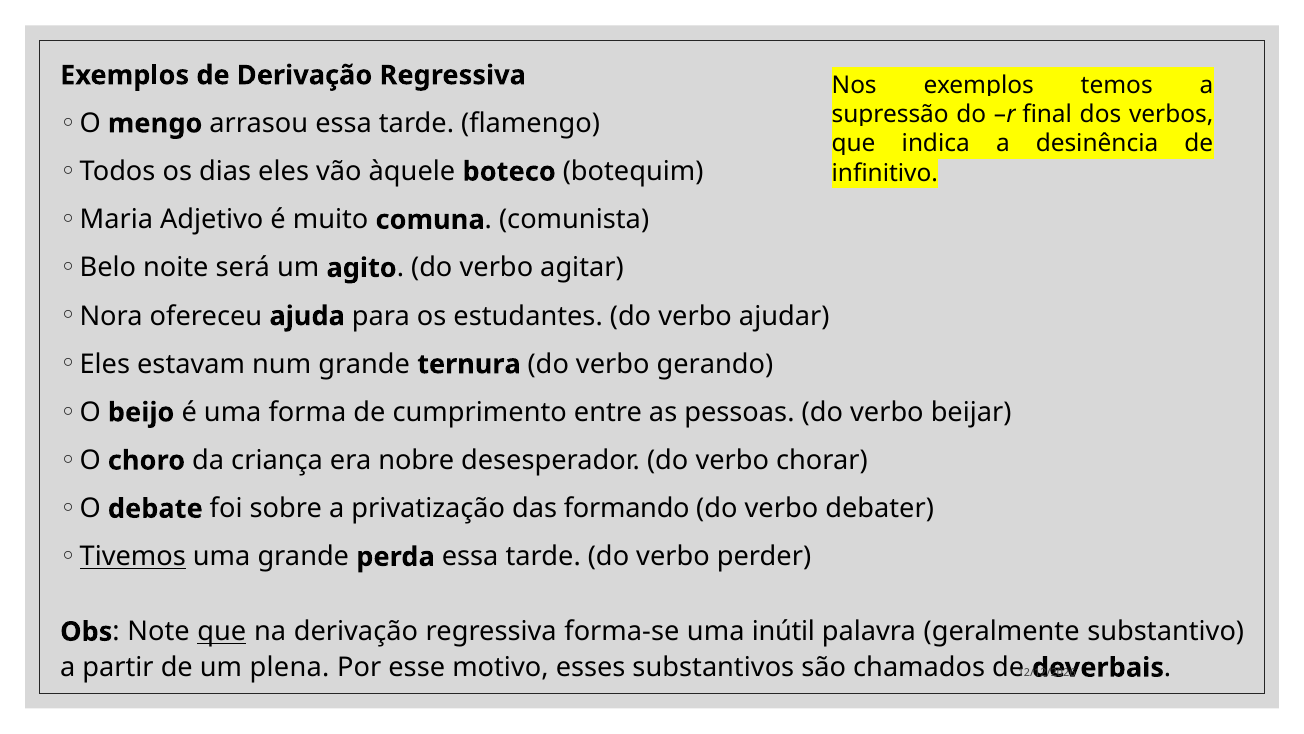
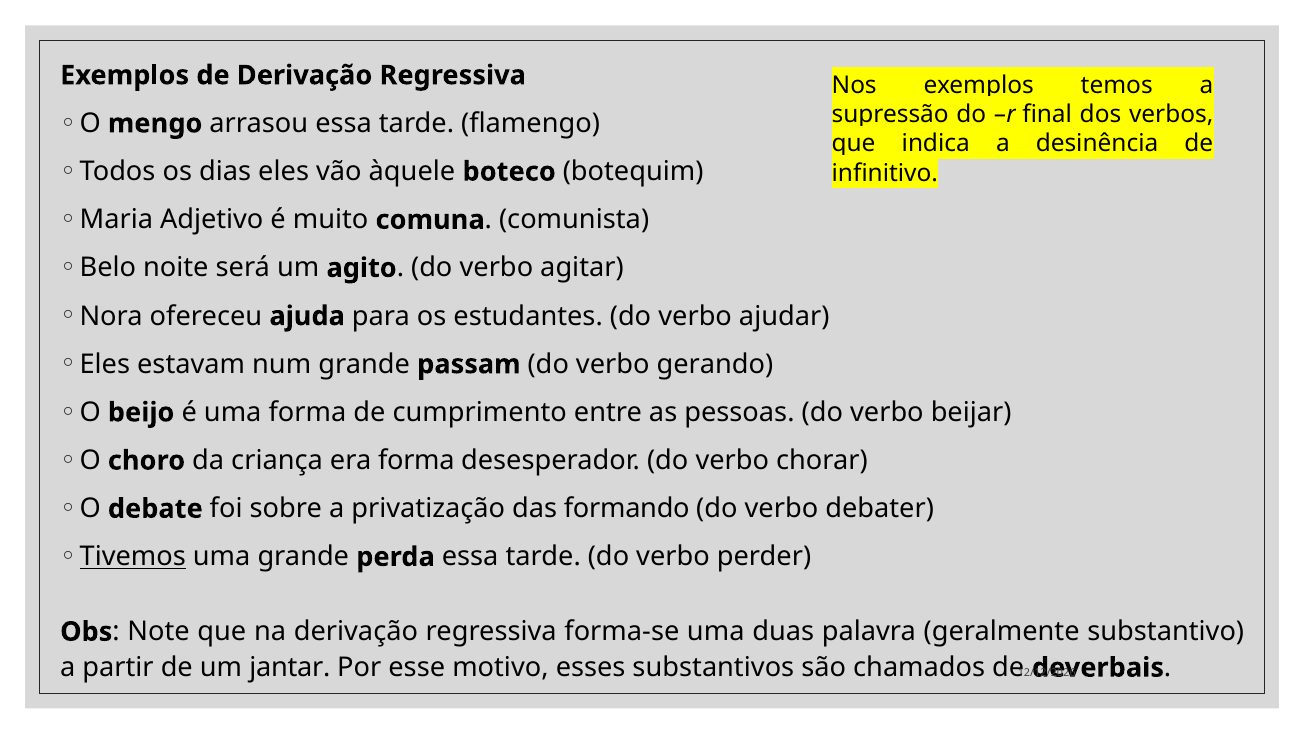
ternura: ternura -> passam (469, 364)
era nobre: nobre -> forma (416, 460)
que underline: present -> none (222, 631)
inútil: inútil -> duas (783, 631)
plena: plena -> jantar (290, 667)
